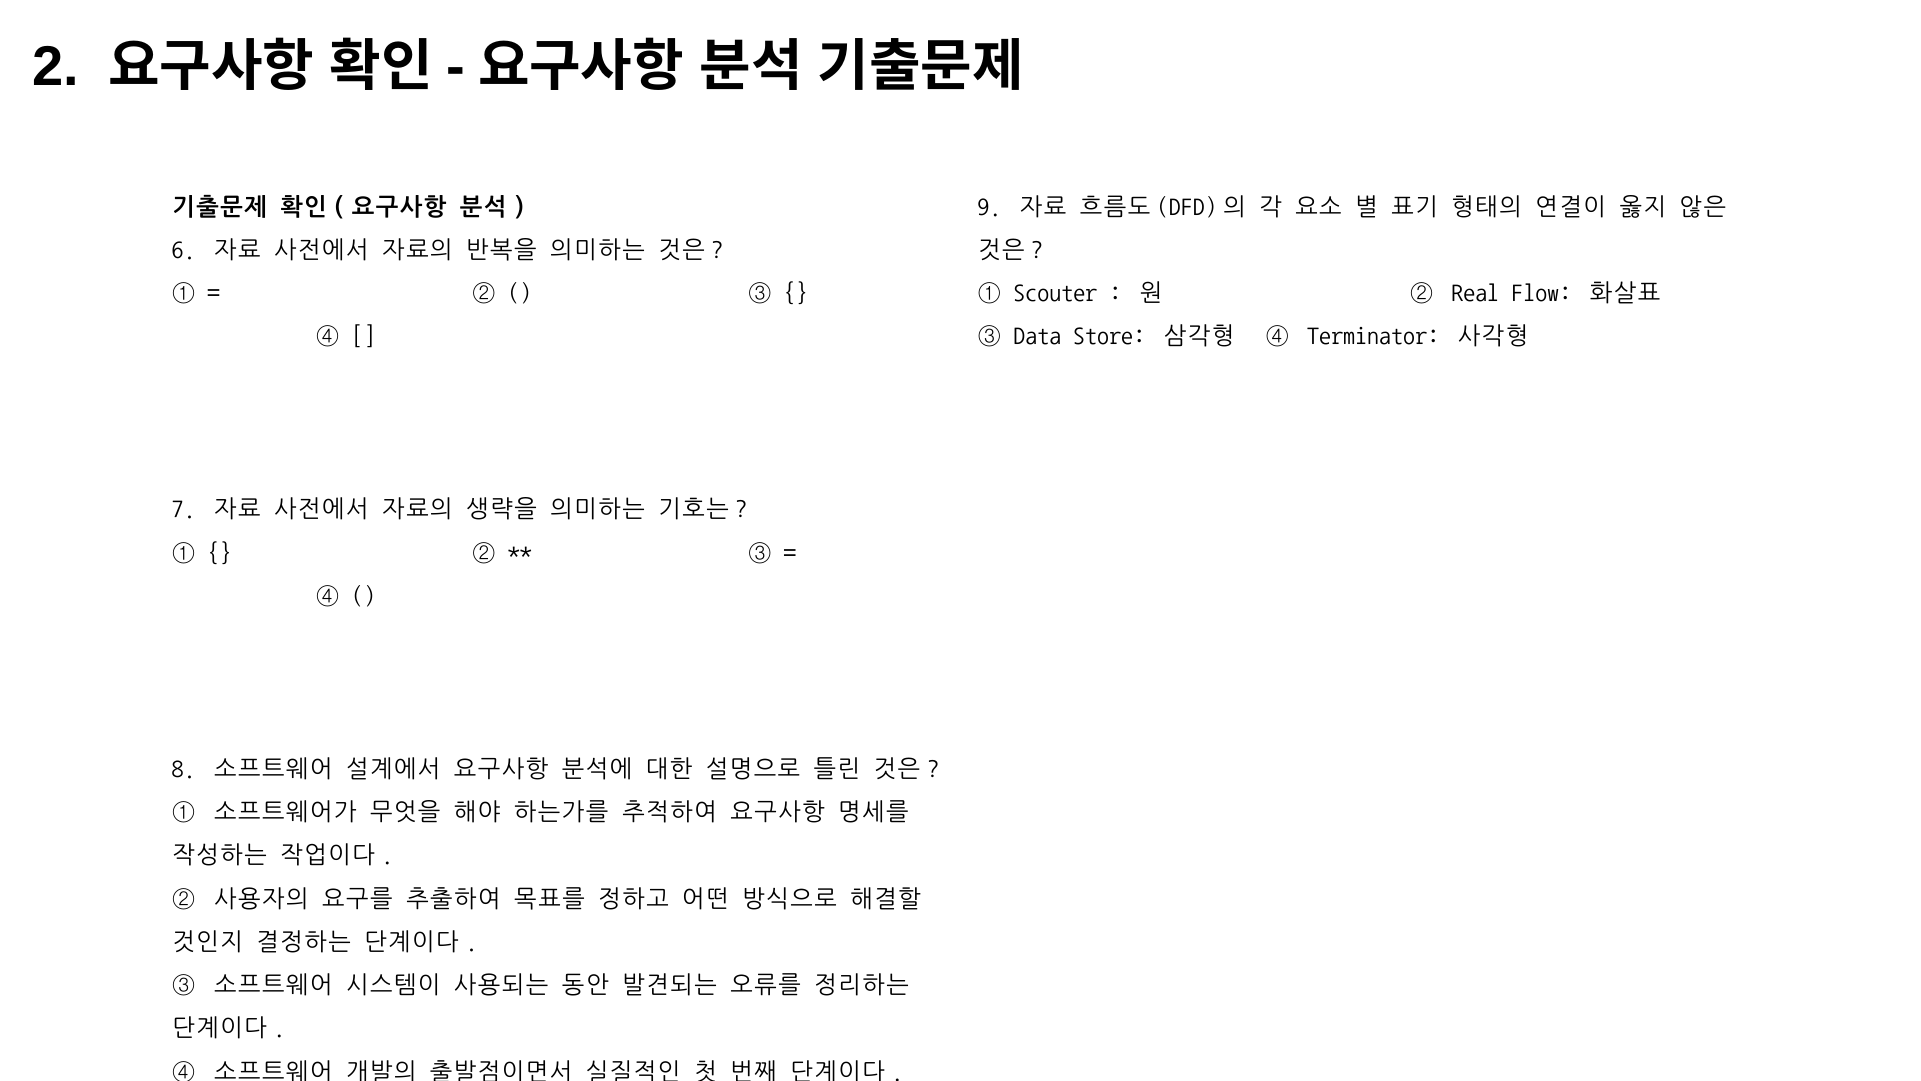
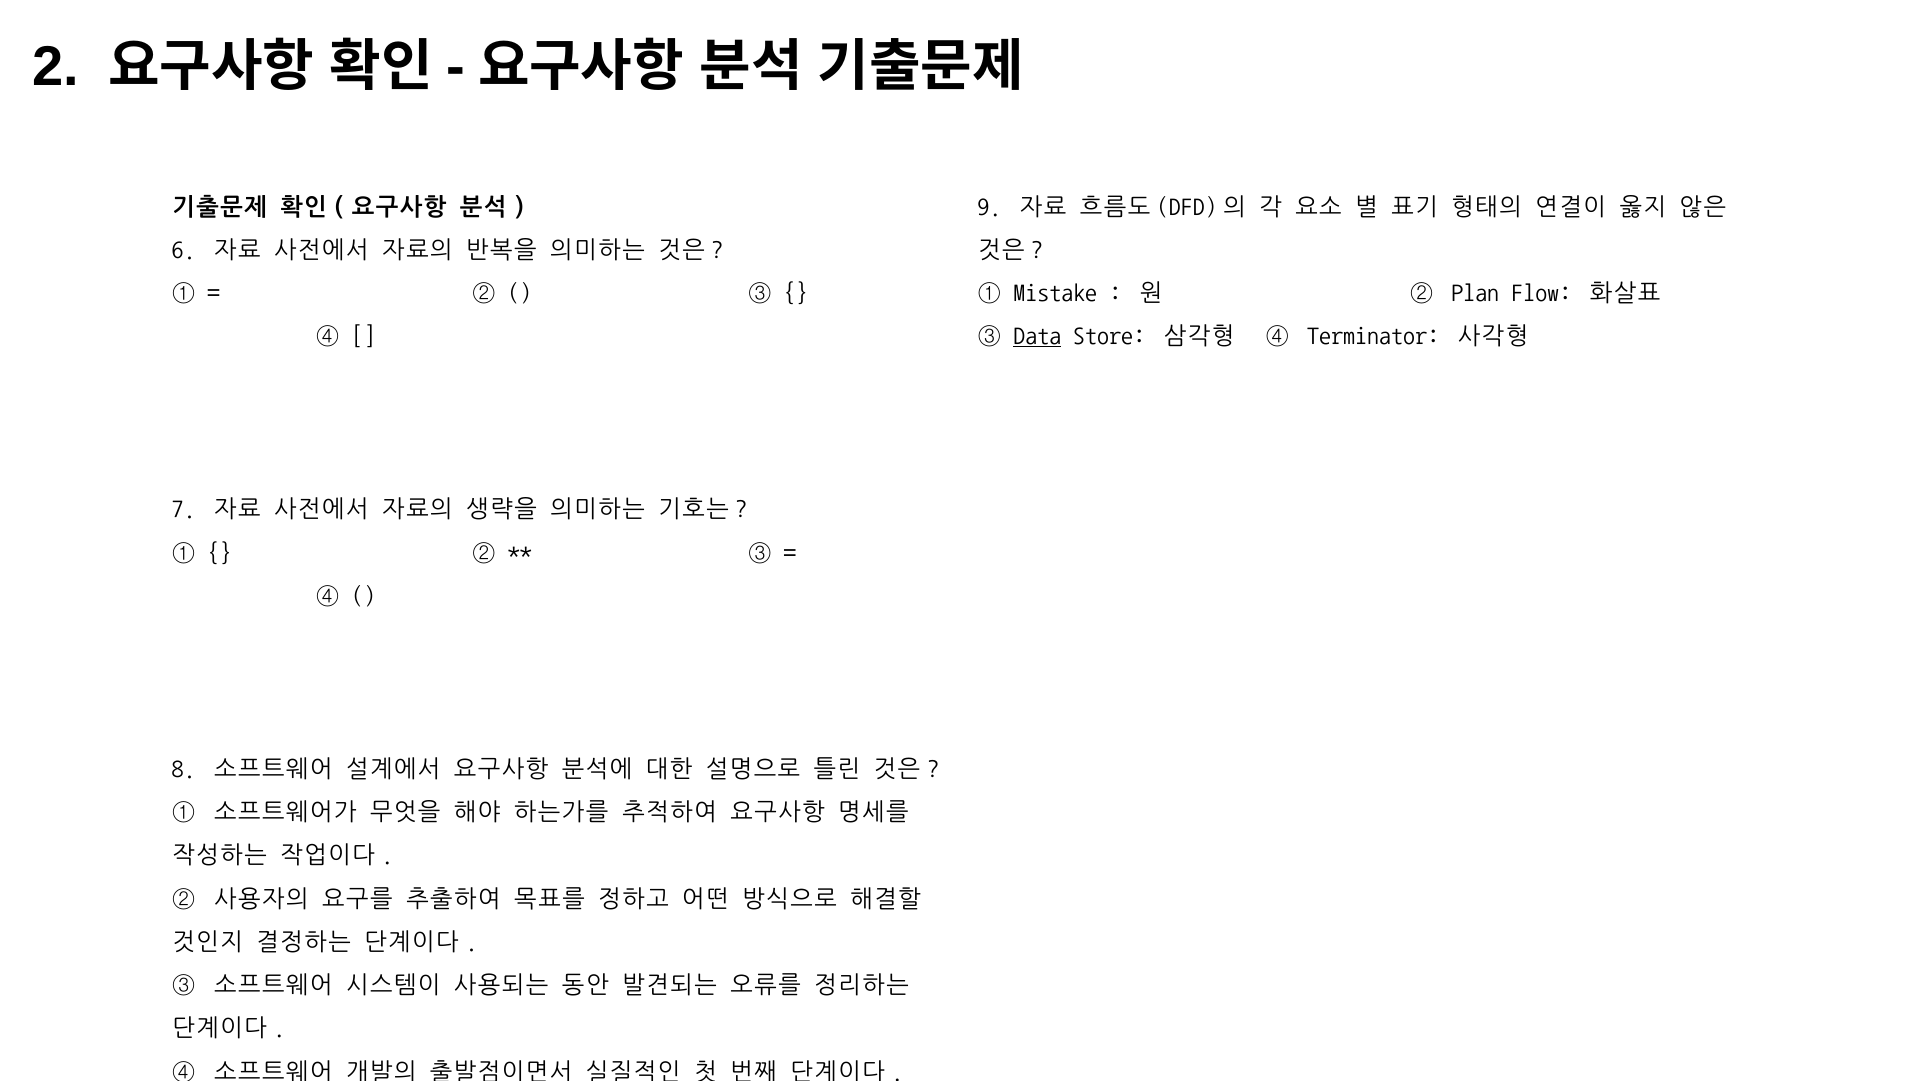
Scouter: Scouter -> Mistake (1055, 293)
Real: Real -> Plan (1475, 293)
Data underline: none -> present (1037, 336)
